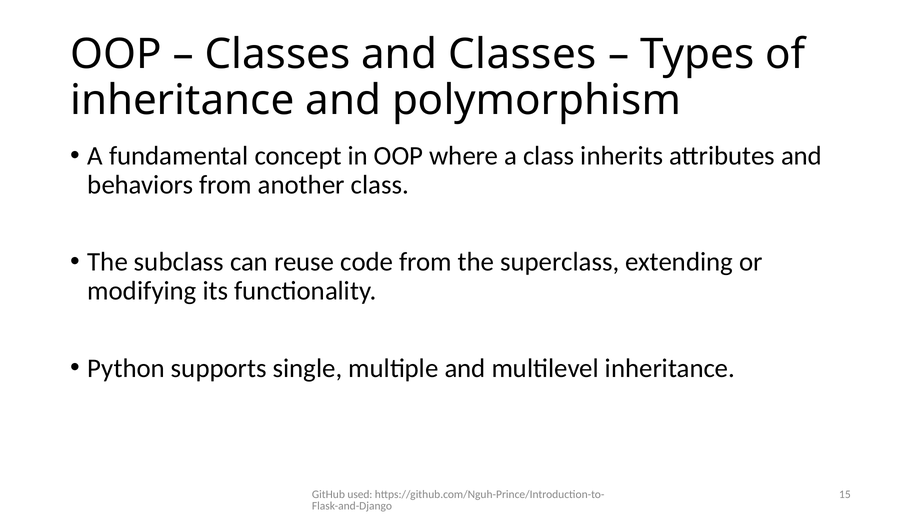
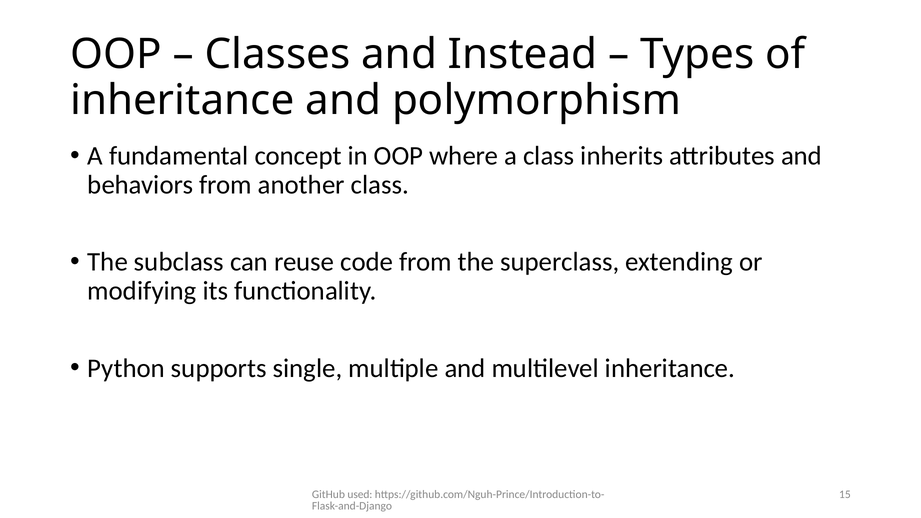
and Classes: Classes -> Instead (523, 55)
